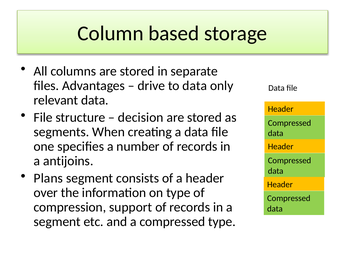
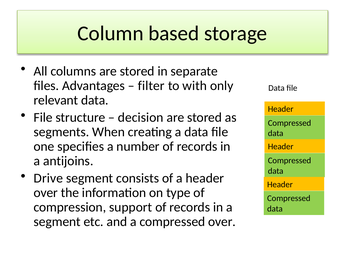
drive: drive -> filter (151, 86)
to data: data -> with (195, 86)
Plans: Plans -> Drive (48, 178)
compressed type: type -> over (222, 222)
